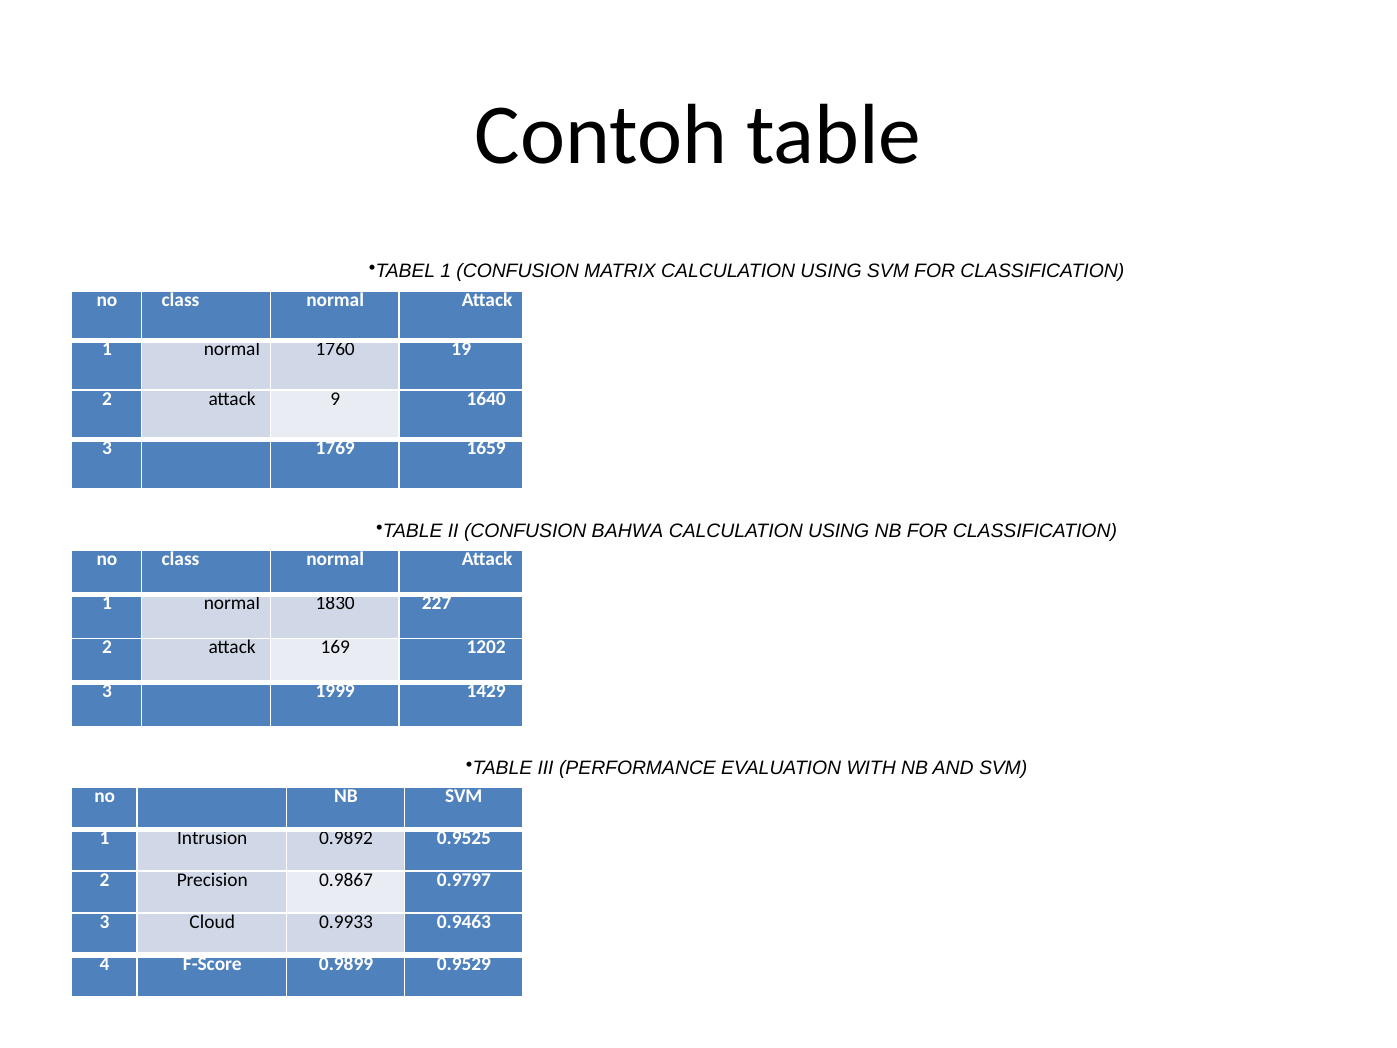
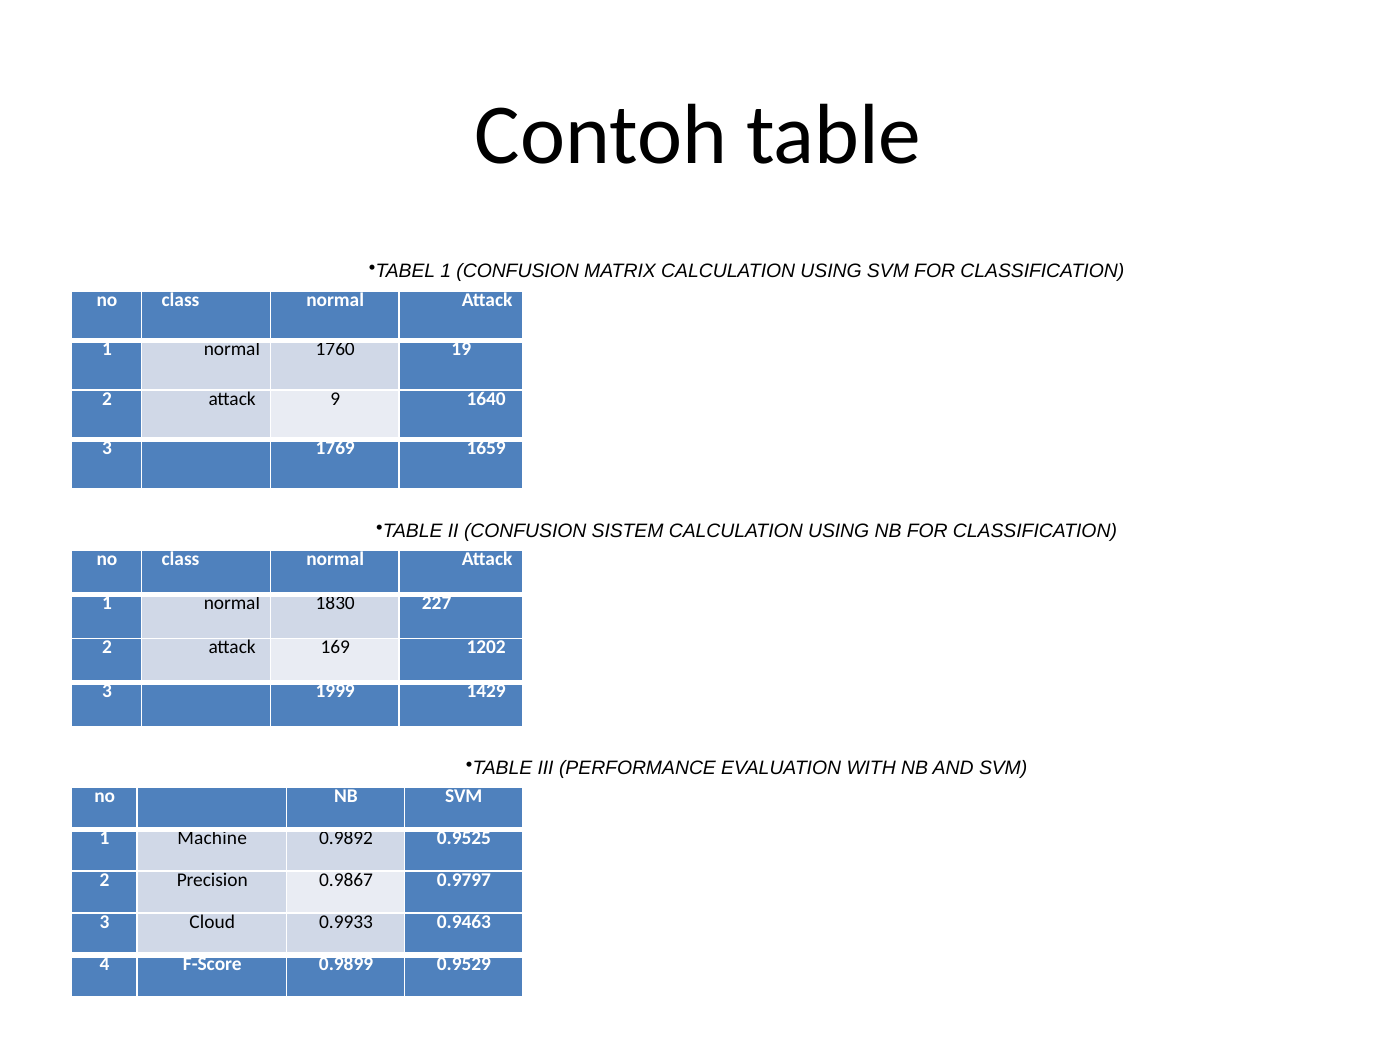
BAHWA: BAHWA -> SISTEM (628, 531)
Intrusion: Intrusion -> Machine (212, 838)
